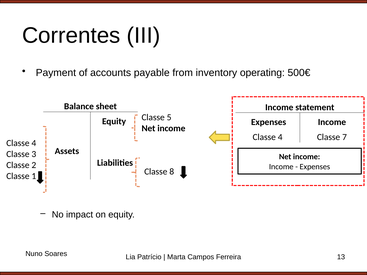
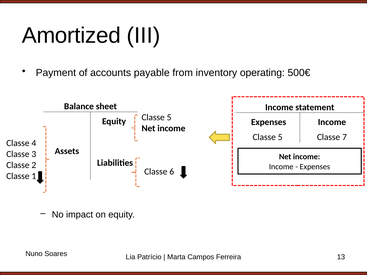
Correntes: Correntes -> Amortized (71, 36)
4: 4 -> 5 (280, 137)
8: 8 -> 6 (172, 172)
